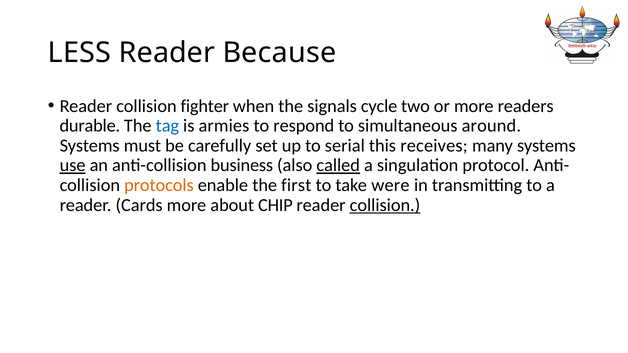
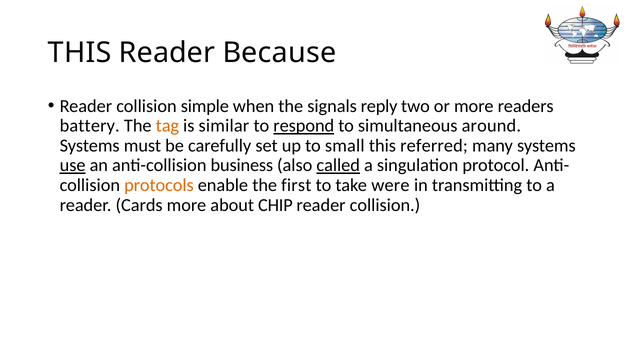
LESS: LESS -> THIS (80, 53)
fighter: fighter -> simple (205, 106)
cycle: cycle -> reply (379, 106)
durable: durable -> battery (90, 126)
tag colour: blue -> orange (167, 126)
armies: armies -> similar (224, 126)
respond underline: none -> present (304, 126)
serial: serial -> small (345, 146)
receives: receives -> referred (434, 146)
collision underline: present -> none (385, 205)
